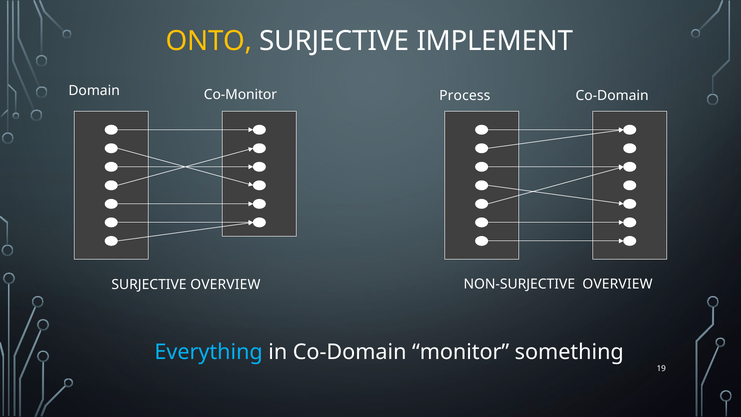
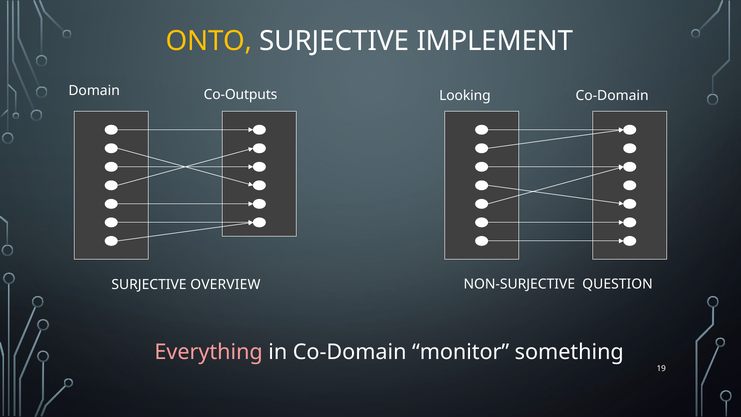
Co-Monitor: Co-Monitor -> Co-Outputs (240, 95)
Process: Process -> Looking (465, 95)
NON-SURJECTIVE OVERVIEW: OVERVIEW -> QUESTION (618, 284)
Everything colour: light blue -> pink (209, 352)
